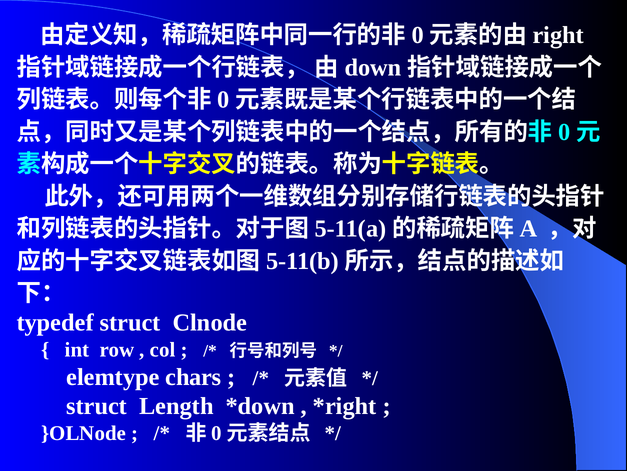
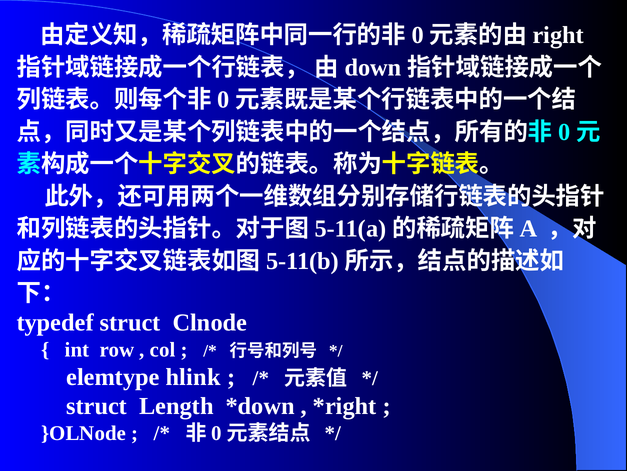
chars: chars -> hlink (193, 376)
